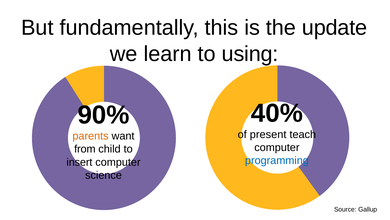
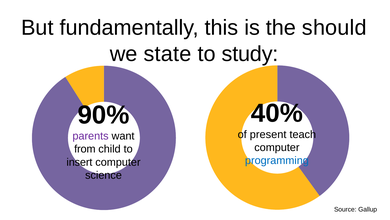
update: update -> should (334, 28)
learn: learn -> state (167, 54)
using: using -> study (250, 54)
parents colour: orange -> purple (91, 136)
